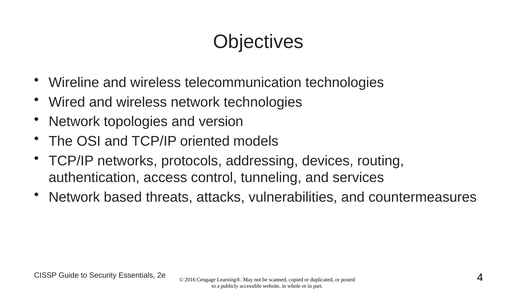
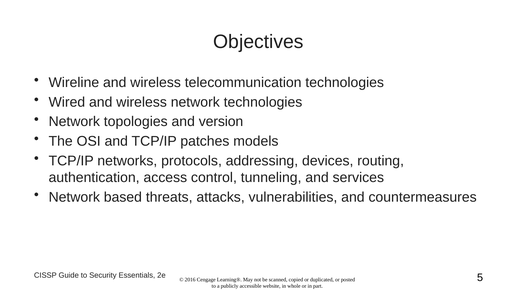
oriented: oriented -> patches (205, 141)
4: 4 -> 5 (480, 277)
